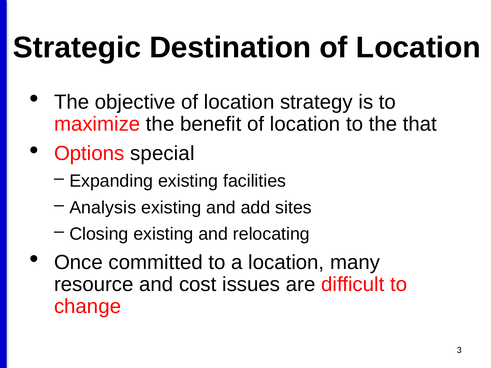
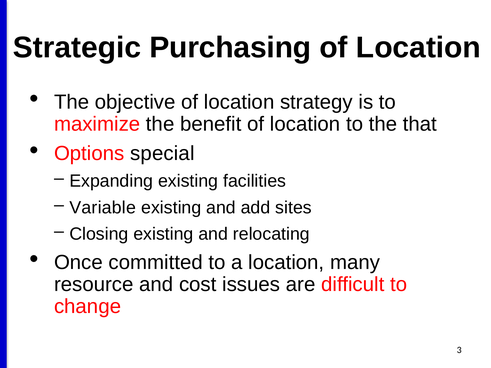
Destination: Destination -> Purchasing (230, 48)
Analysis: Analysis -> Variable (103, 208)
